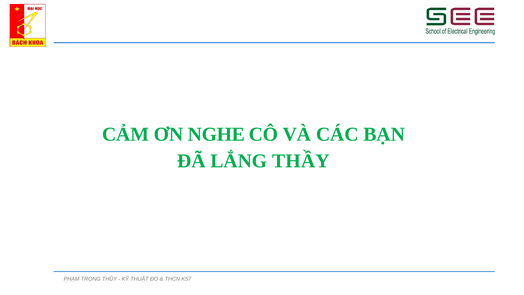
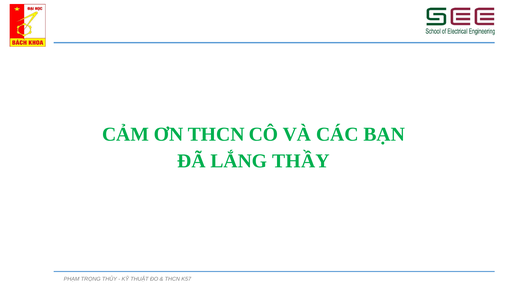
ƠN NGHE: NGHE -> THCN (216, 134)
